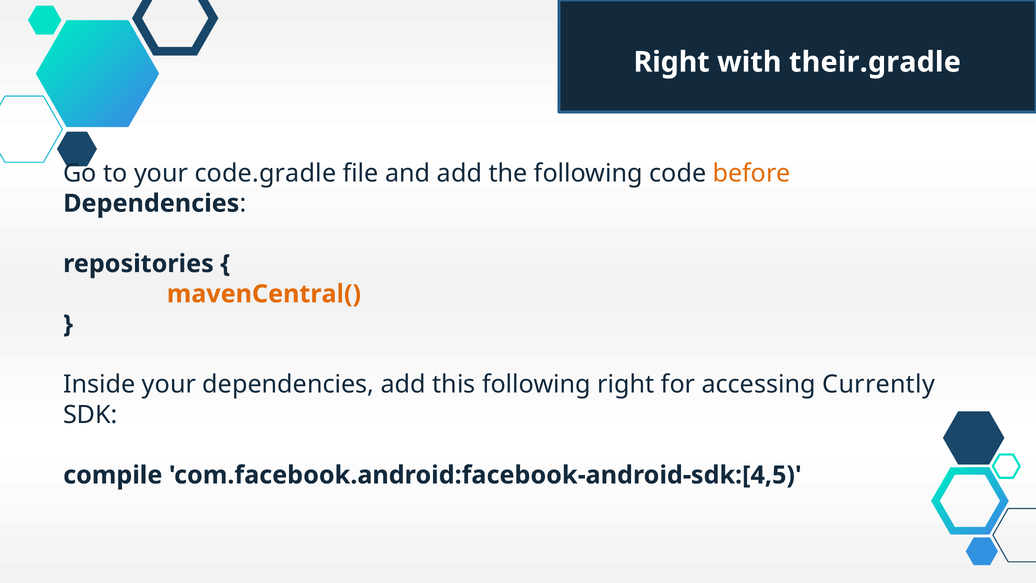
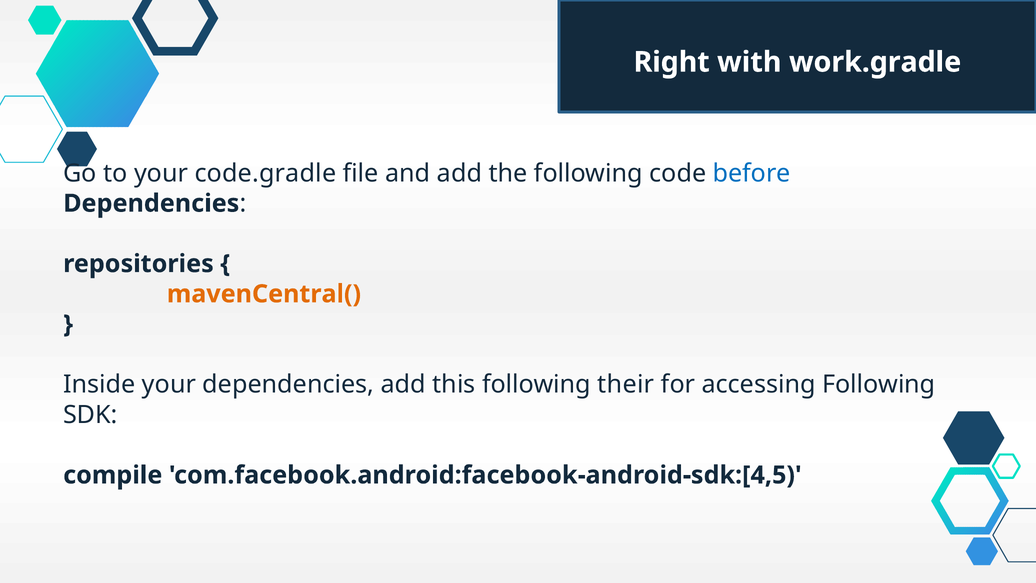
their.gradle: their.gradle -> work.gradle (875, 62)
before colour: orange -> blue (752, 173)
following right: right -> their (626, 384)
accessing Currently: Currently -> Following (879, 384)
